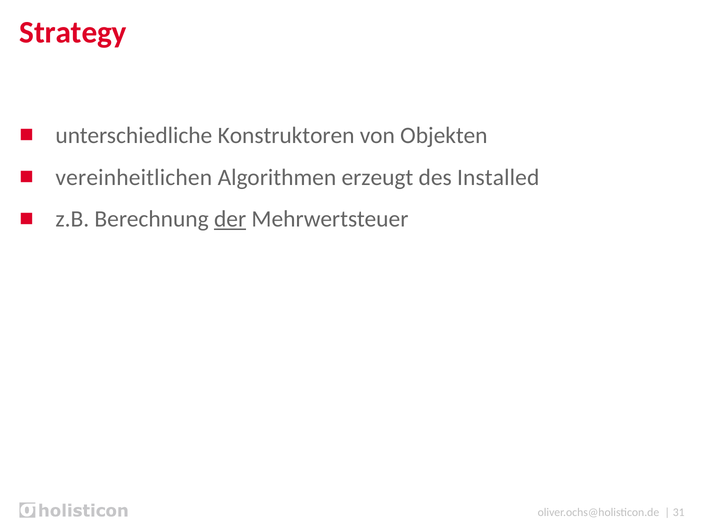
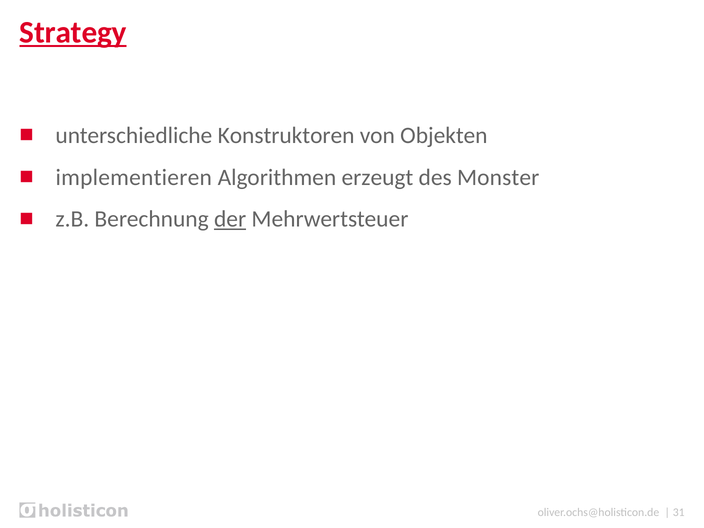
Strategy underline: none -> present (73, 33)
vereinheitlichen: vereinheitlichen -> implementieren (134, 177)
Installed: Installed -> Monster (498, 177)
